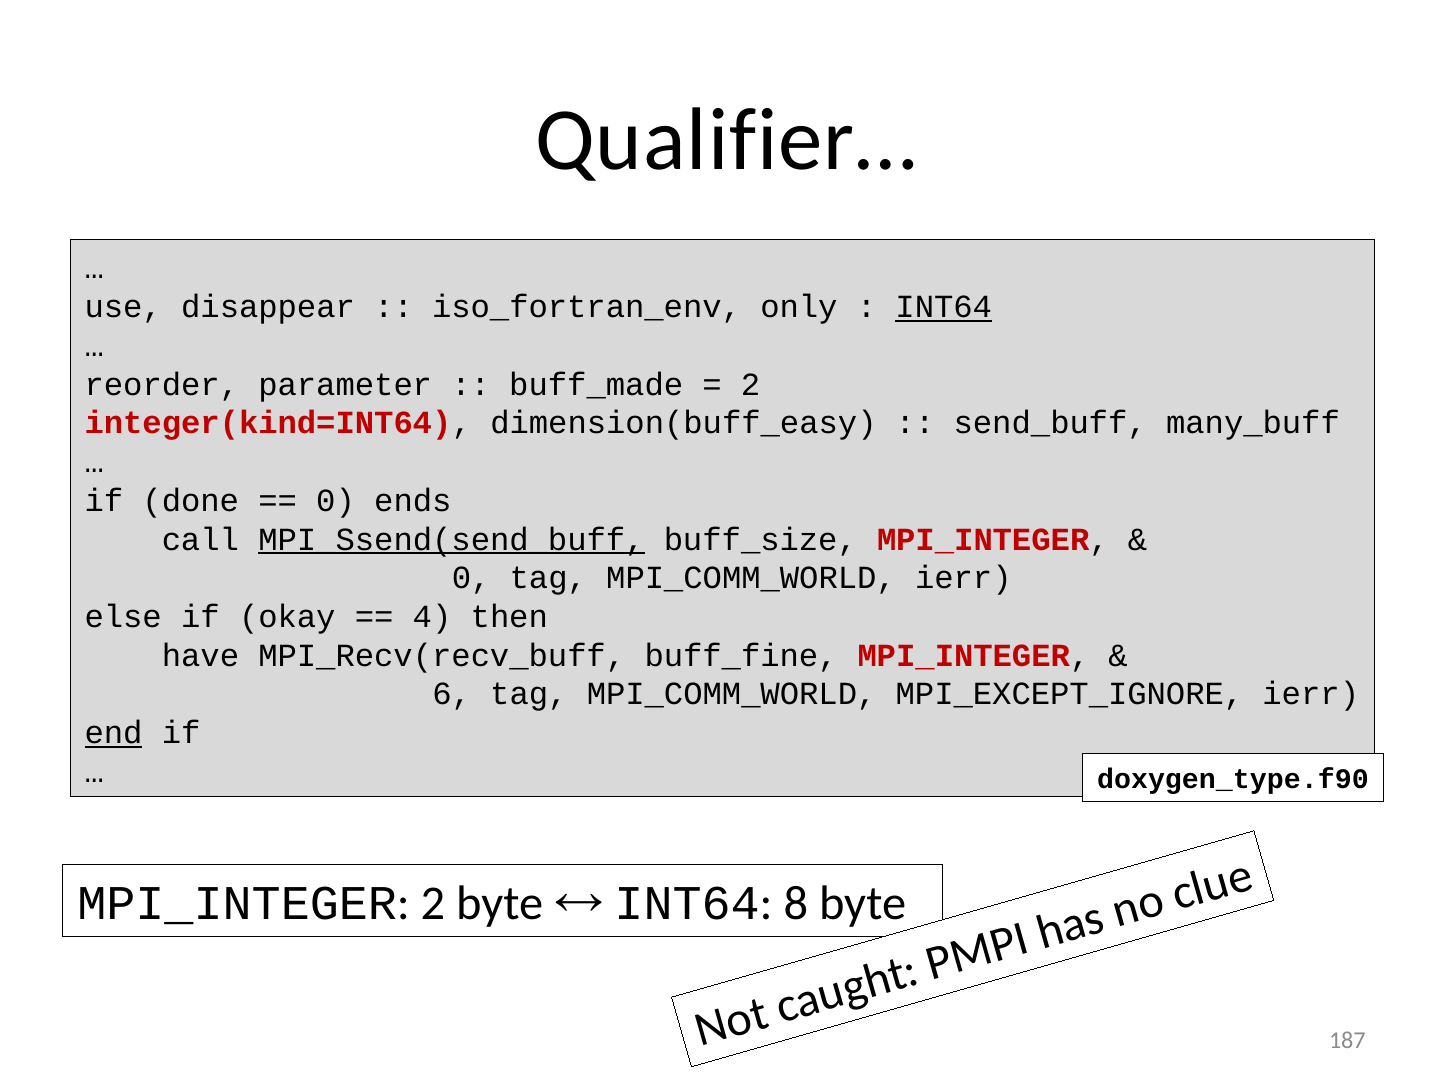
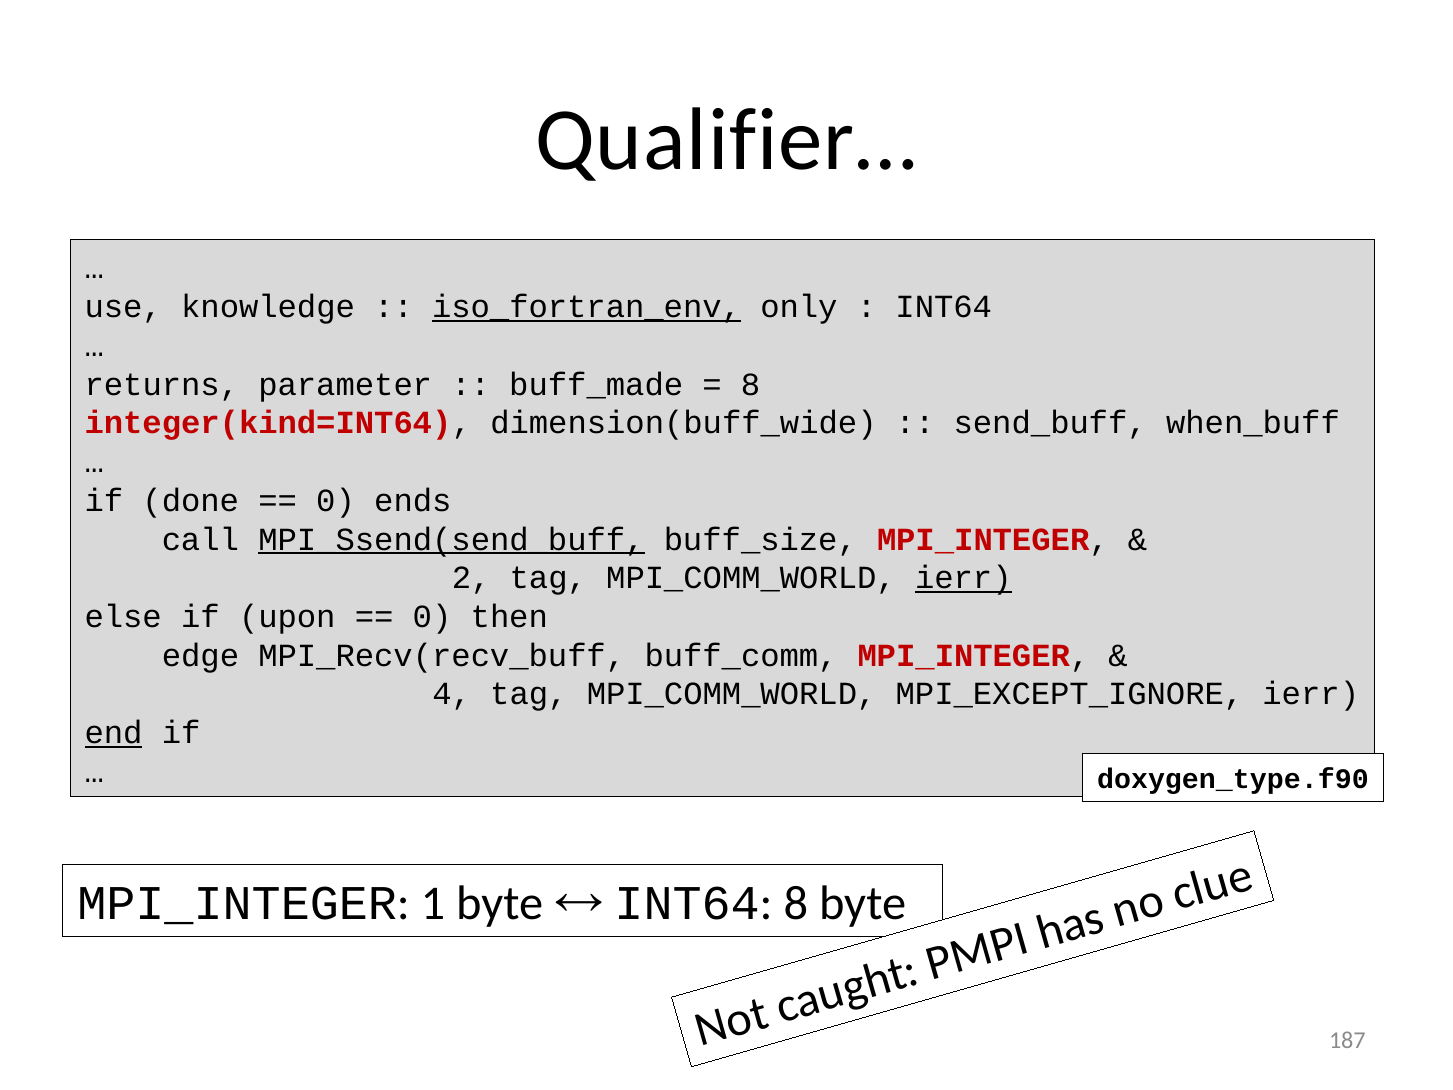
disappear: disappear -> knowledge (268, 307)
iso_fortran_env underline: none -> present (587, 307)
INT64 underline: present -> none (944, 307)
reorder: reorder -> returns (162, 384)
2: 2 -> 8 (751, 384)
dimension(buff_easy: dimension(buff_easy -> dimension(buff_wide (683, 423)
many_buff: many_buff -> when_buff (1253, 423)
0: 0 -> 2 (471, 578)
ierr underline: none -> present (963, 578)
okay: okay -> upon (287, 617)
4: 4 -> 0 (432, 617)
have: have -> edge (201, 655)
buff_fine: buff_fine -> buff_comm (741, 655)
6: 6 -> 4 (452, 694)
MPI_INTEGER 2: 2 -> 1 (433, 904)
